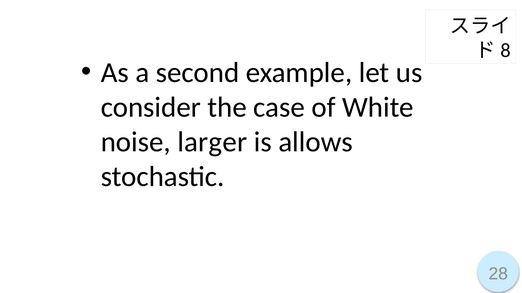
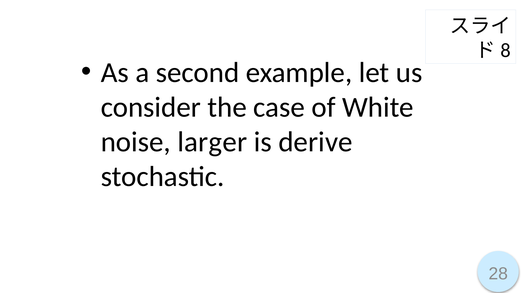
allows: allows -> derive (315, 142)
